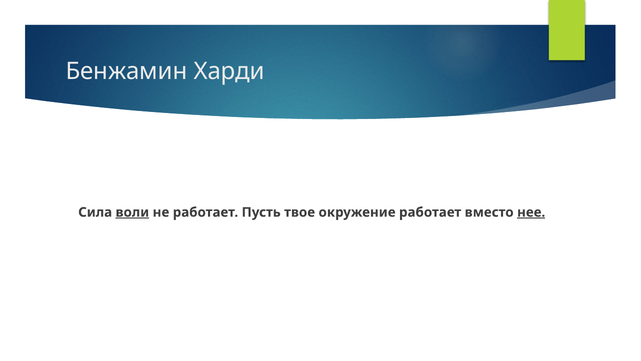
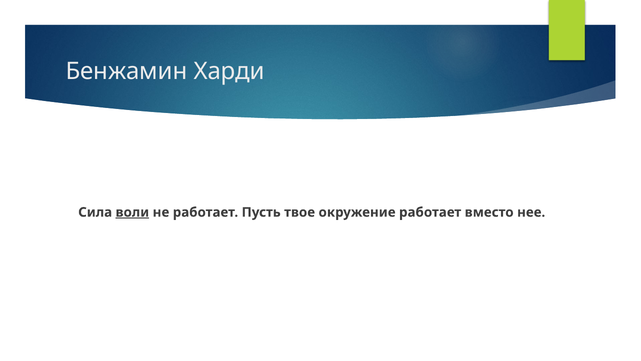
нее underline: present -> none (531, 212)
